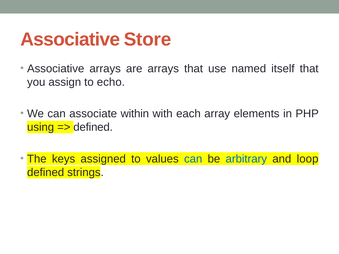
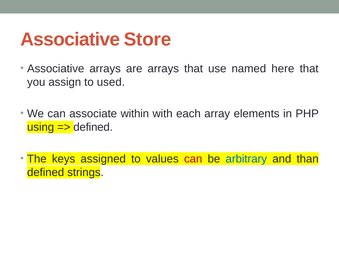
itself: itself -> here (283, 69)
echo: echo -> used (111, 82)
can colour: blue -> red (193, 159)
loop: loop -> than (308, 159)
